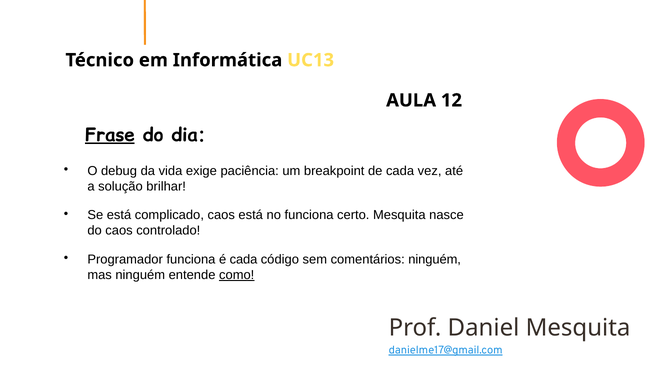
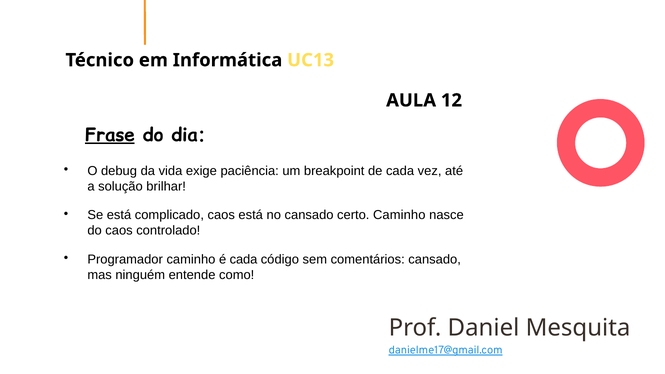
no funciona: funciona -> cansado (309, 215)
certo Mesquita: Mesquita -> Caminho (399, 215)
Programador funciona: funciona -> caminho (191, 259)
comentários ninguém: ninguém -> cansado (435, 259)
como underline: present -> none (237, 275)
